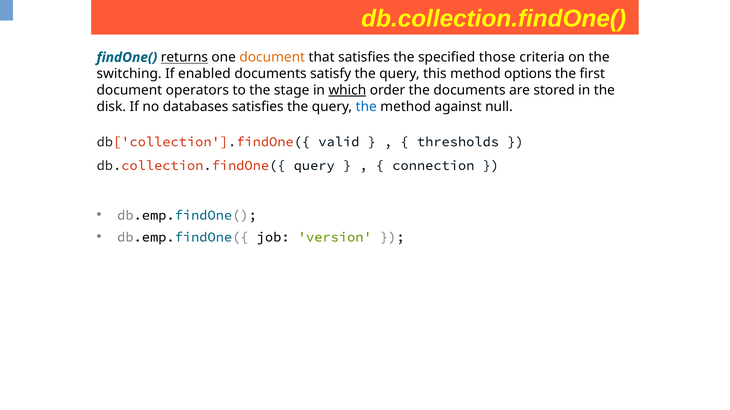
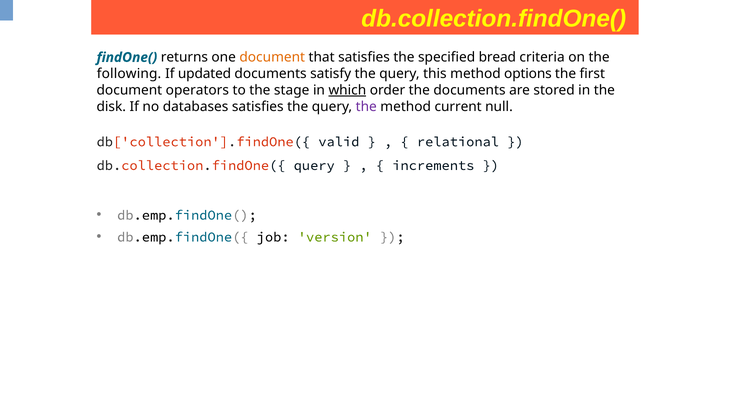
returns underline: present -> none (184, 57)
those: those -> bread (497, 57)
switching: switching -> following (129, 74)
enabled: enabled -> updated (205, 74)
the colour: blue -> purple (366, 107)
against: against -> current (458, 107)
thresholds: thresholds -> relational (458, 142)
connection: connection -> increments (433, 166)
